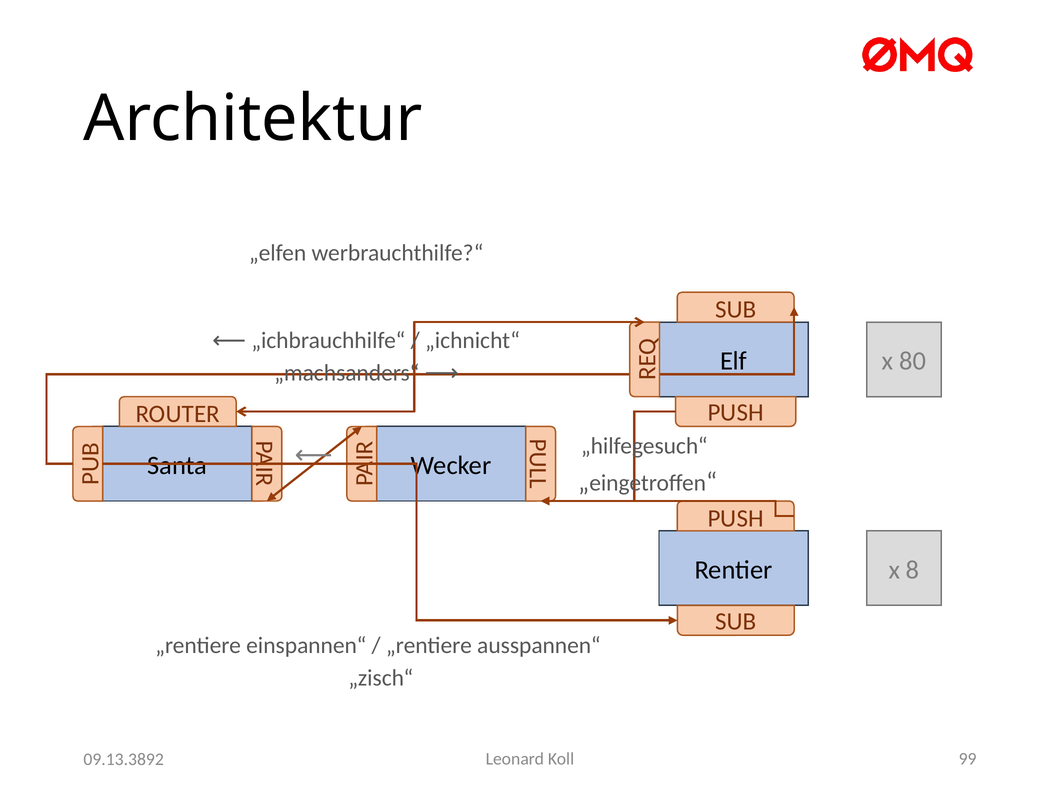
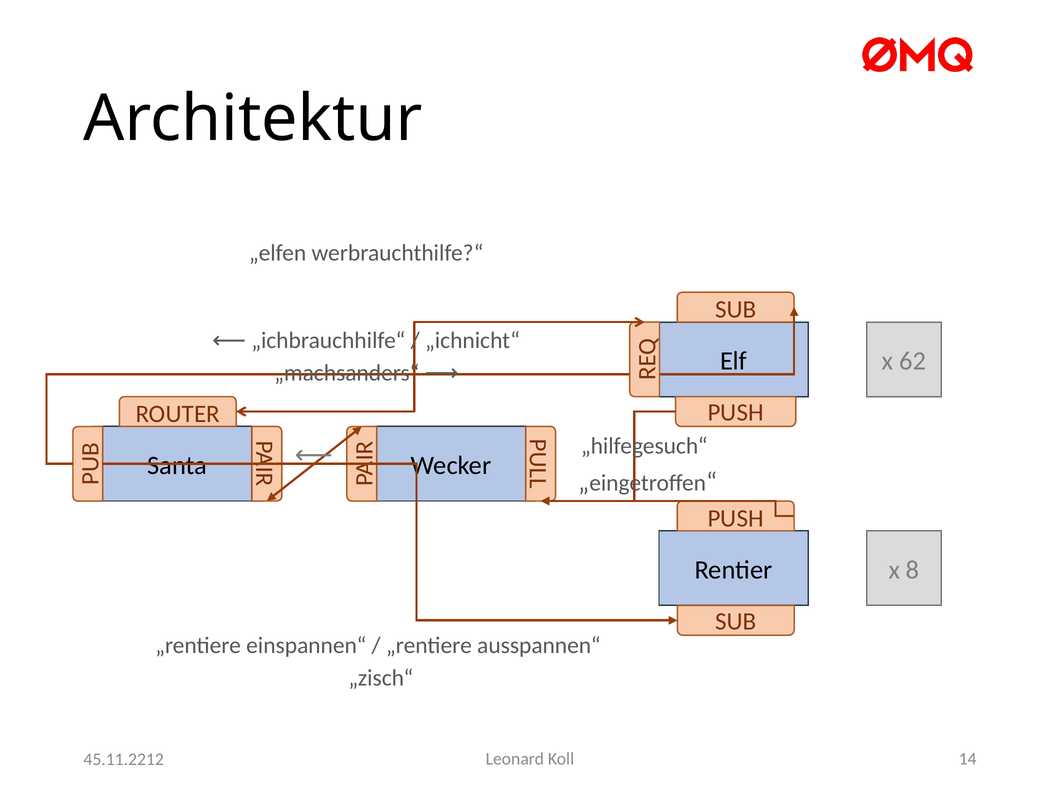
80: 80 -> 62 (913, 361)
99: 99 -> 14 (968, 759)
09.13.3892: 09.13.3892 -> 45.11.2212 (124, 759)
